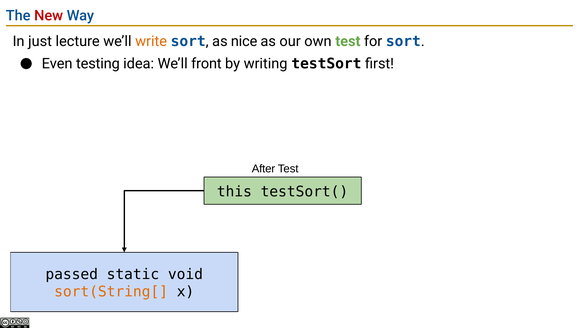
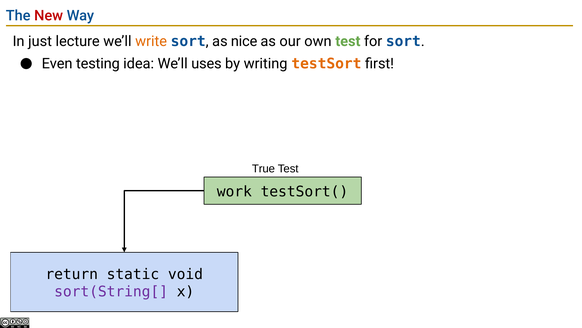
front: front -> uses (206, 63)
testSort colour: black -> orange (326, 63)
After: After -> True (263, 168)
this: this -> work (234, 191)
passed: passed -> return (72, 274)
sort(String[ colour: orange -> purple (111, 291)
